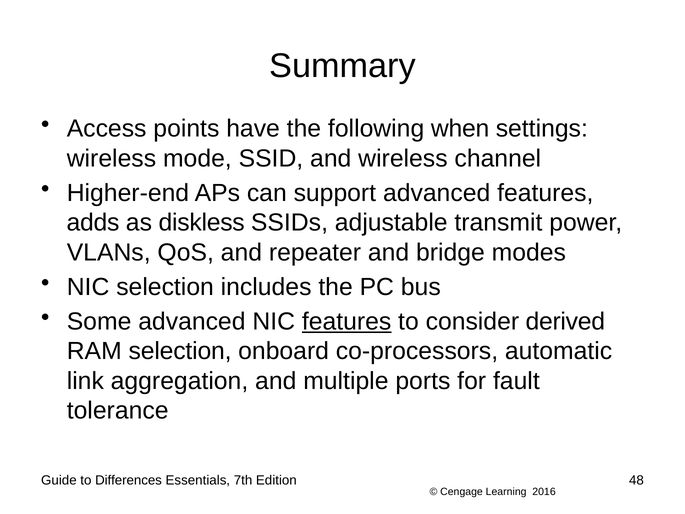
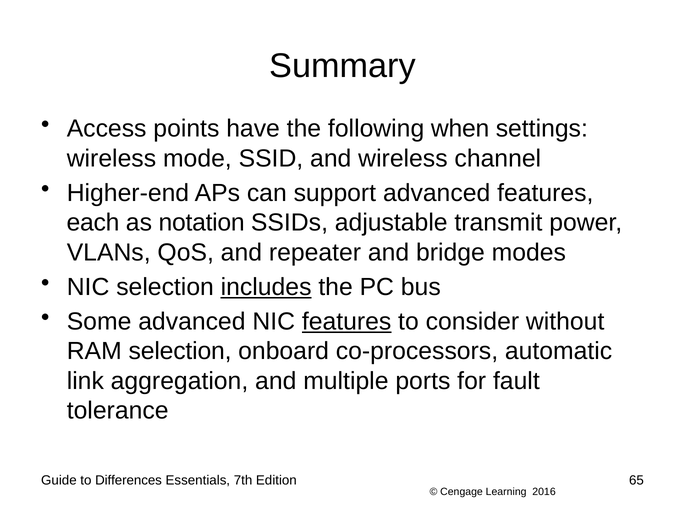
adds: adds -> each (93, 223)
diskless: diskless -> notation (202, 223)
includes underline: none -> present (266, 287)
derived: derived -> without (565, 321)
48: 48 -> 65 (636, 480)
